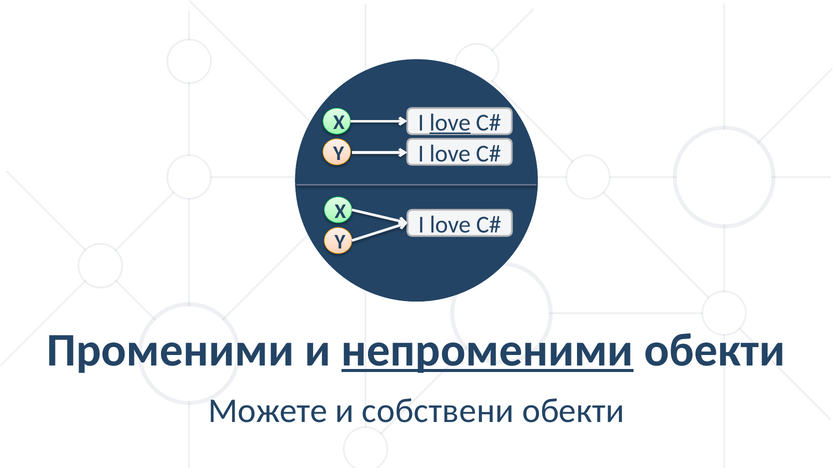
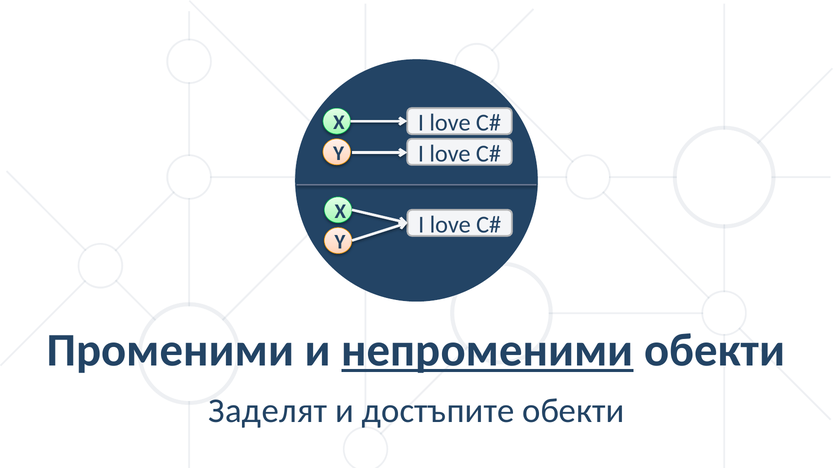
love underline: present -> none (450, 123)
Можете: Можете -> Заделят (268, 411)
собствени: собствени -> достъпите (438, 411)
